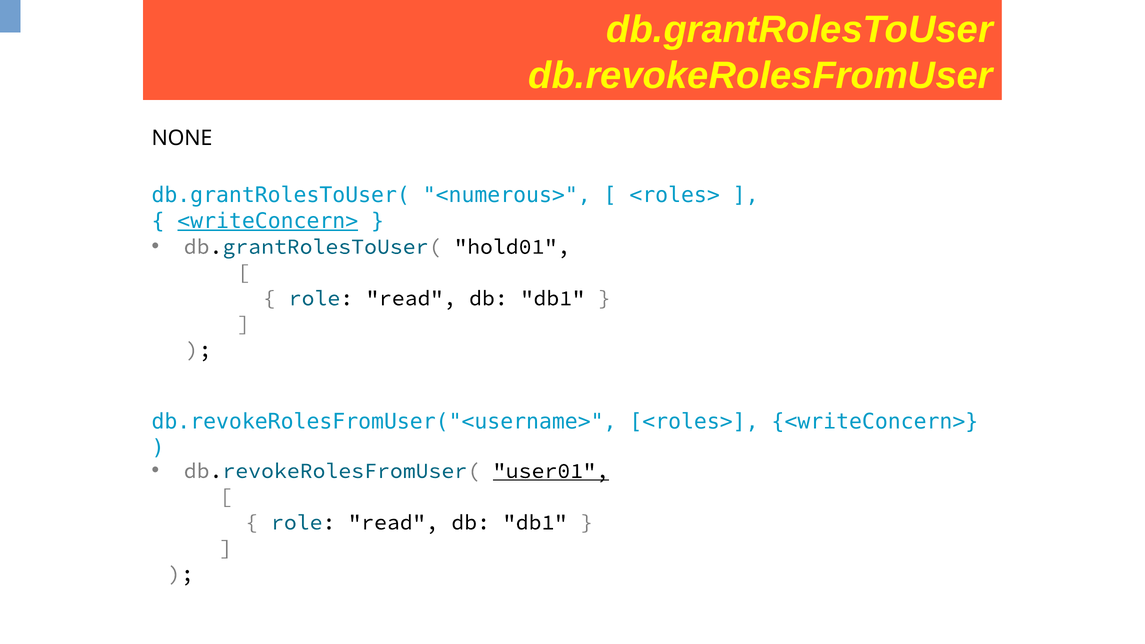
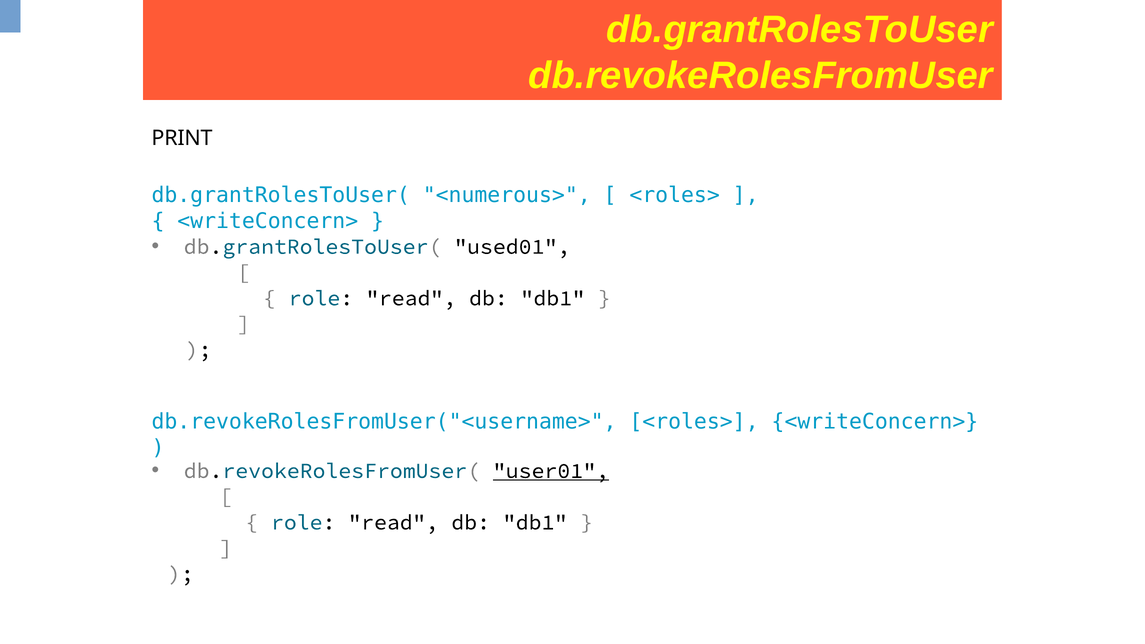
NONE: NONE -> PRINT (182, 138)
<writeConcern> underline: present -> none (268, 221)
hold01: hold01 -> used01 (512, 247)
